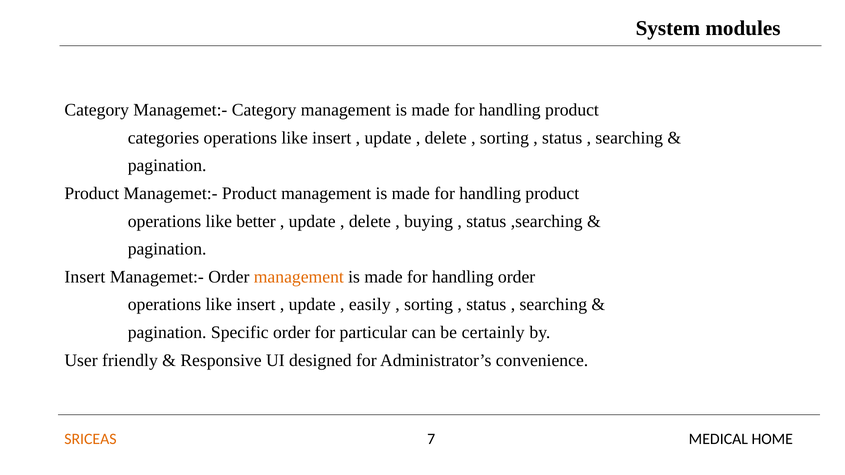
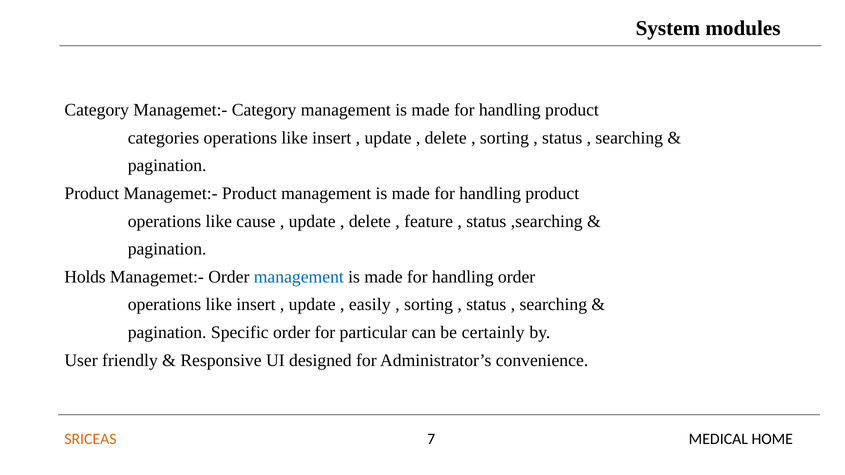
better: better -> cause (256, 221)
buying: buying -> feature (429, 221)
Insert: Insert -> Holds (85, 277)
management colour: orange -> blue (299, 277)
